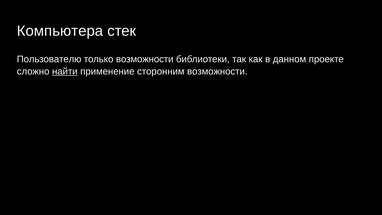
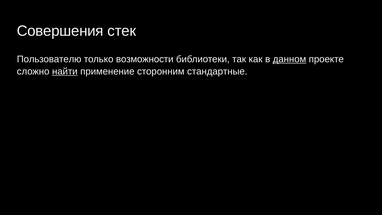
Компьютера: Компьютера -> Совершения (60, 31)
данном underline: none -> present (289, 59)
сторонним возможности: возможности -> стандартные (217, 71)
